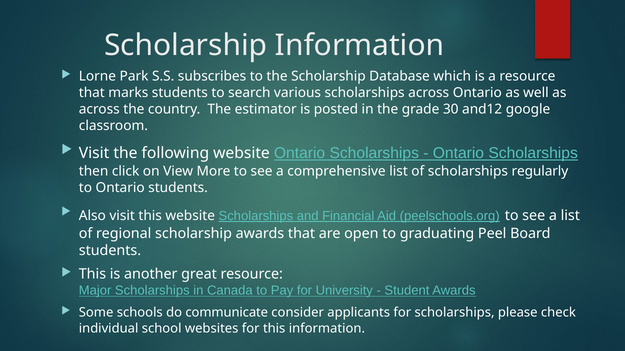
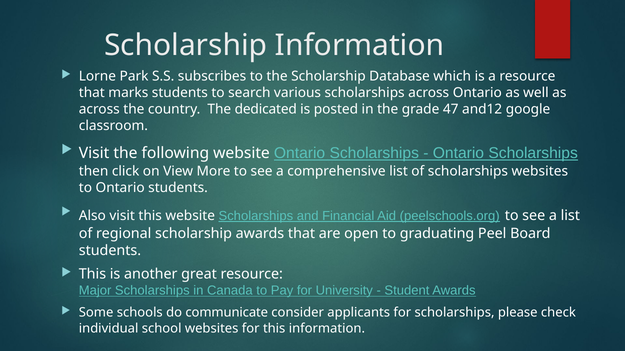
estimator: estimator -> dedicated (266, 109)
30: 30 -> 47 (451, 109)
scholarships regularly: regularly -> websites (540, 171)
